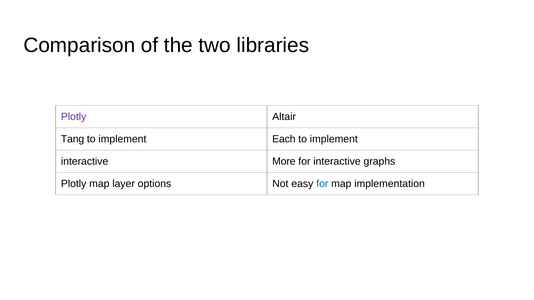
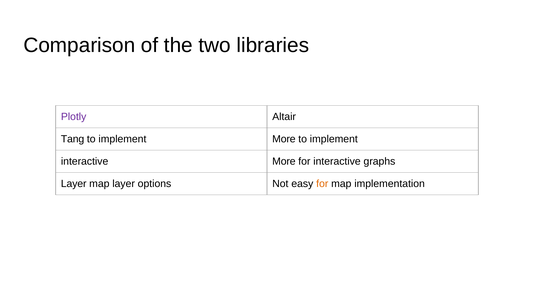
implement Each: Each -> More (284, 139)
Plotly: Plotly -> Layer (74, 184)
for colour: blue -> orange (322, 184)
